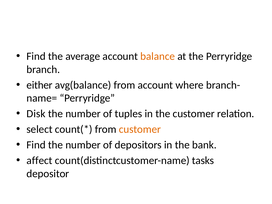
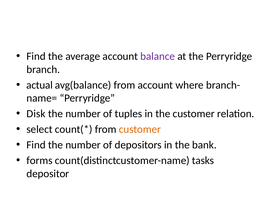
balance colour: orange -> purple (158, 56)
either: either -> actual (40, 85)
affect: affect -> forms (40, 160)
